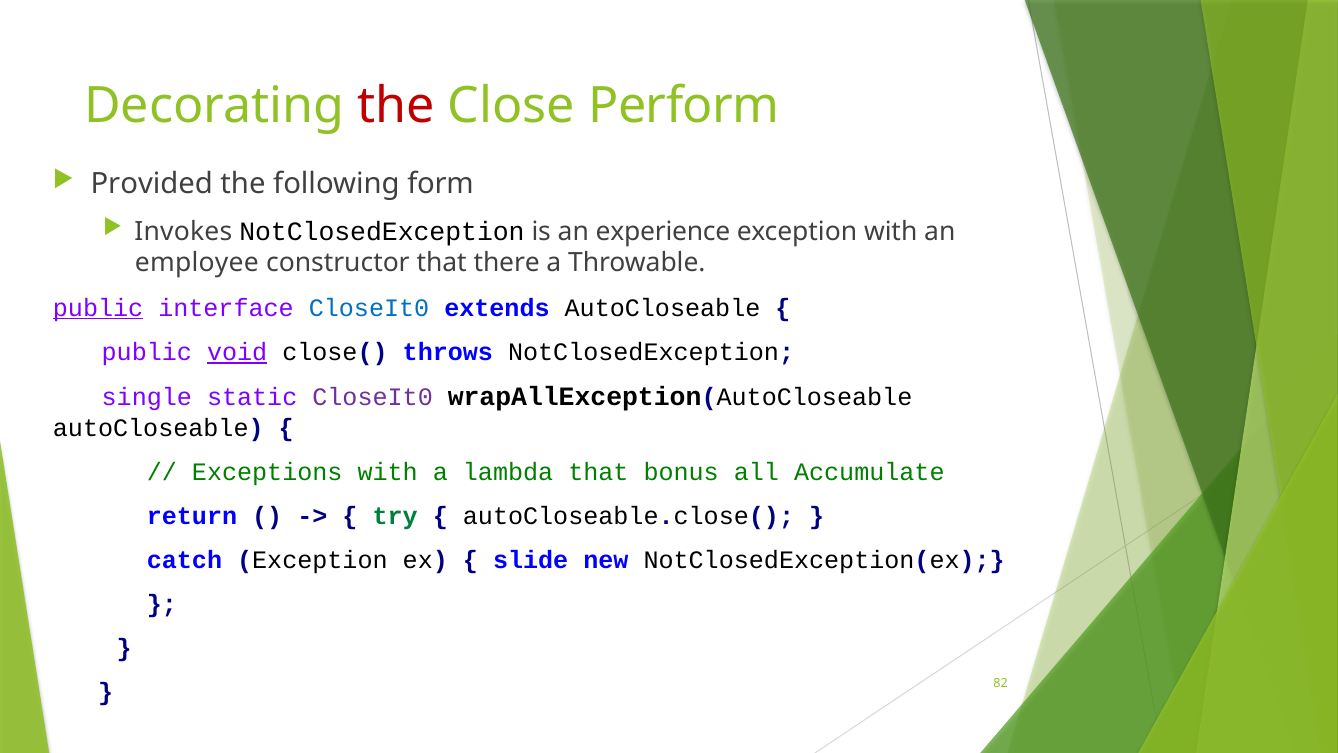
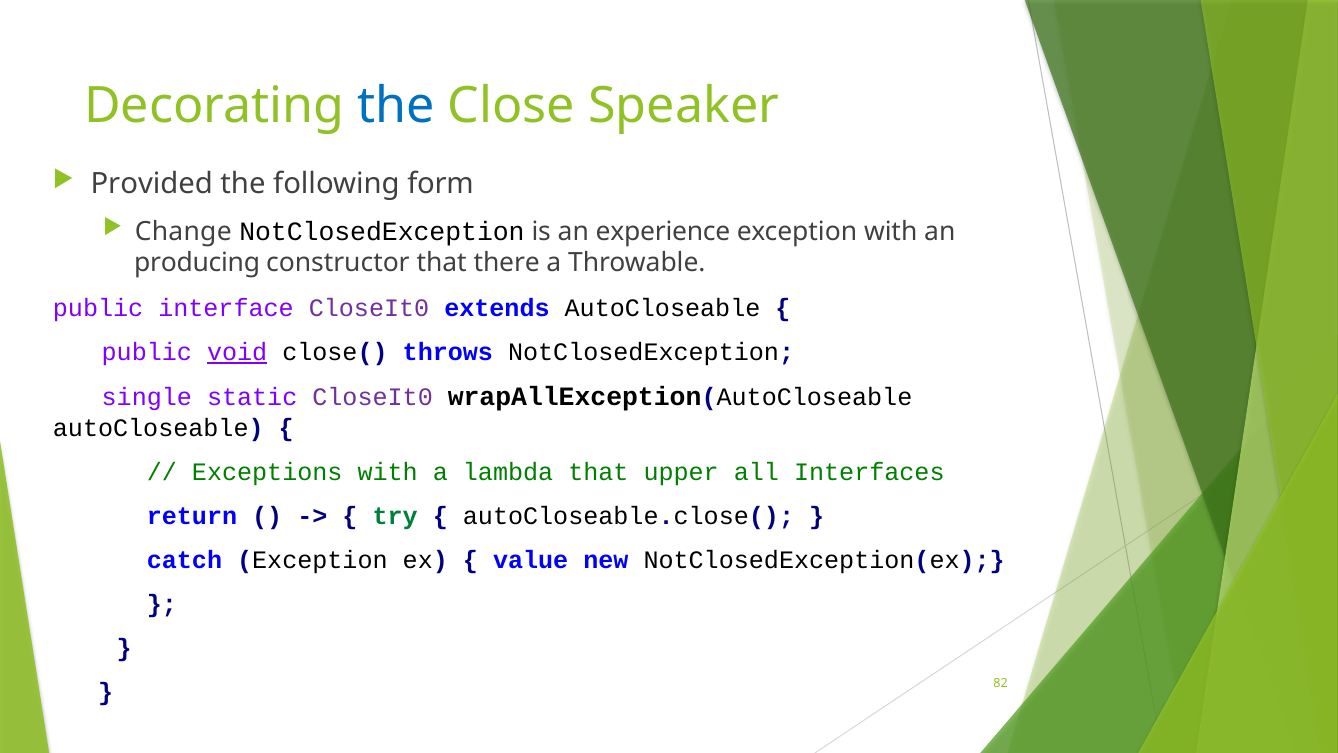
the colour: red -> blue (396, 106)
Perform: Perform -> Speaker (684, 106)
Invokes: Invokes -> Change (183, 231)
employee: employee -> producing (197, 263)
public underline: present -> none (98, 308)
CloseIt0 colour: blue -> purple (369, 308)
bonus: bonus -> upper (681, 472)
Accumulate: Accumulate -> Interfaces (869, 472)
slide: slide -> value (531, 560)
